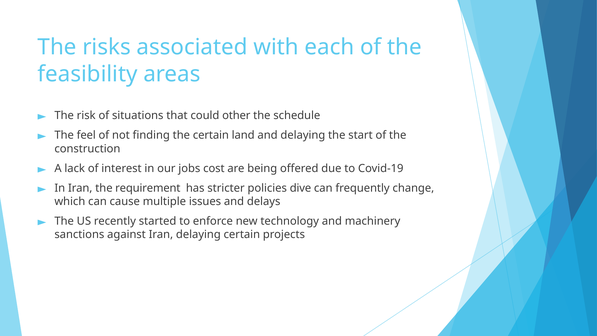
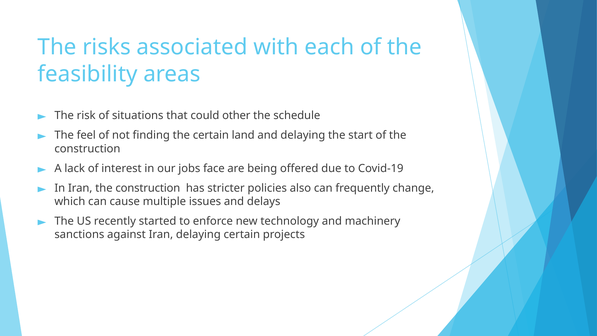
cost: cost -> face (214, 168)
Iran the requirement: requirement -> construction (148, 188)
dive: dive -> also (300, 188)
